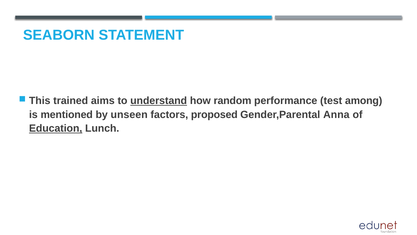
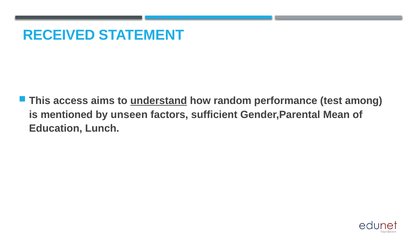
SEABORN: SEABORN -> RECEIVED (59, 35)
trained: trained -> access (71, 101)
proposed: proposed -> sufficient (214, 114)
Anna: Anna -> Mean (336, 114)
Education underline: present -> none (56, 128)
